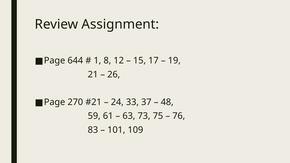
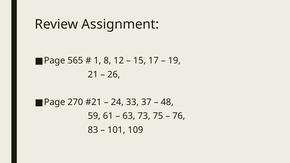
644: 644 -> 565 (75, 61)
